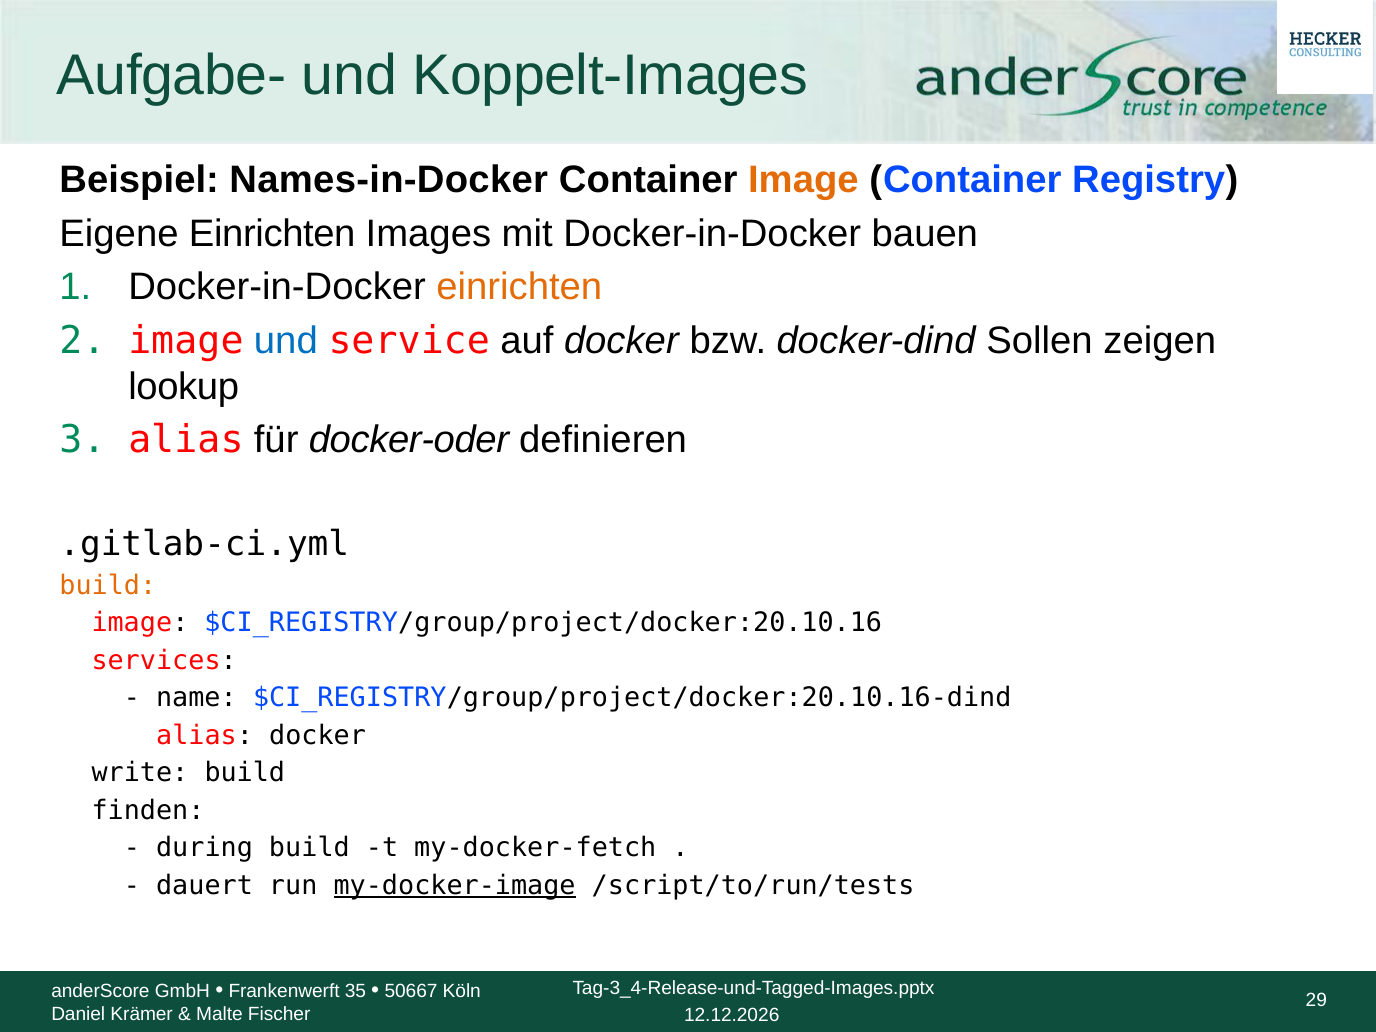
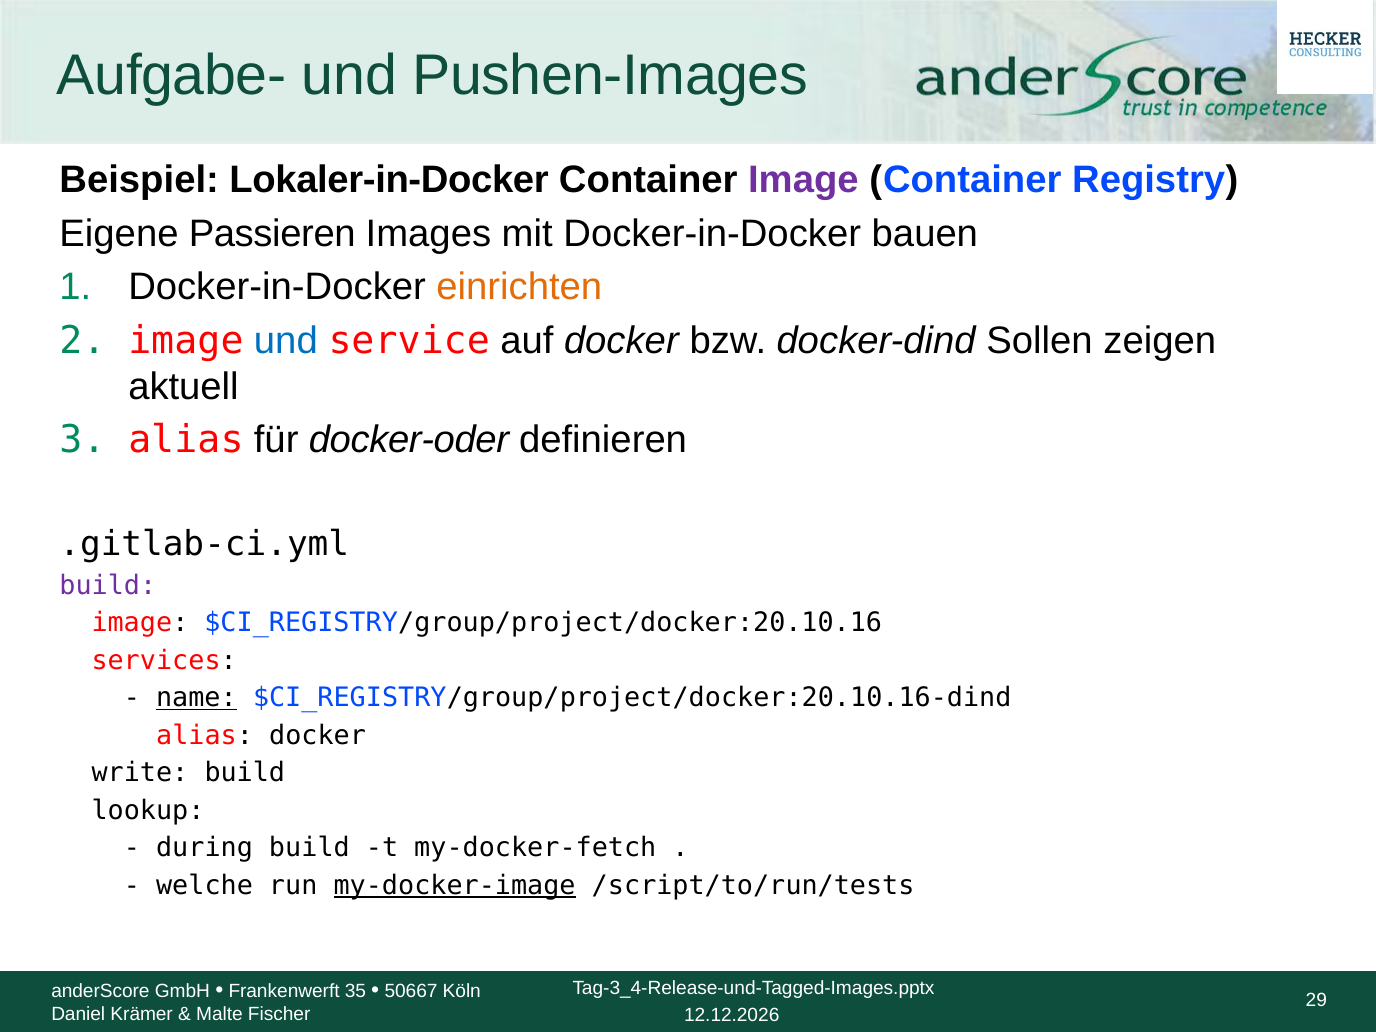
Koppelt-Images: Koppelt-Images -> Pushen-Images (610, 75)
Names-in-Docker: Names-in-Docker -> Lokaler-in-Docker (389, 180)
Image colour: orange -> purple (803, 180)
Eigene Einrichten: Einrichten -> Passieren (272, 234)
lookup: lookup -> aktuell (183, 387)
build colour: orange -> purple (108, 585)
name underline: none -> present (196, 698)
finden: finden -> lookup (148, 810)
dauert: dauert -> welche (205, 885)
